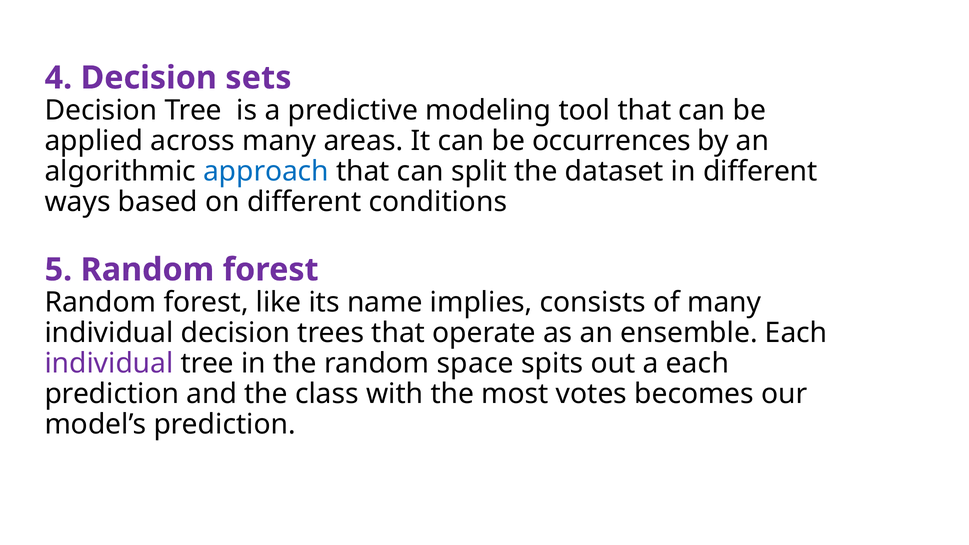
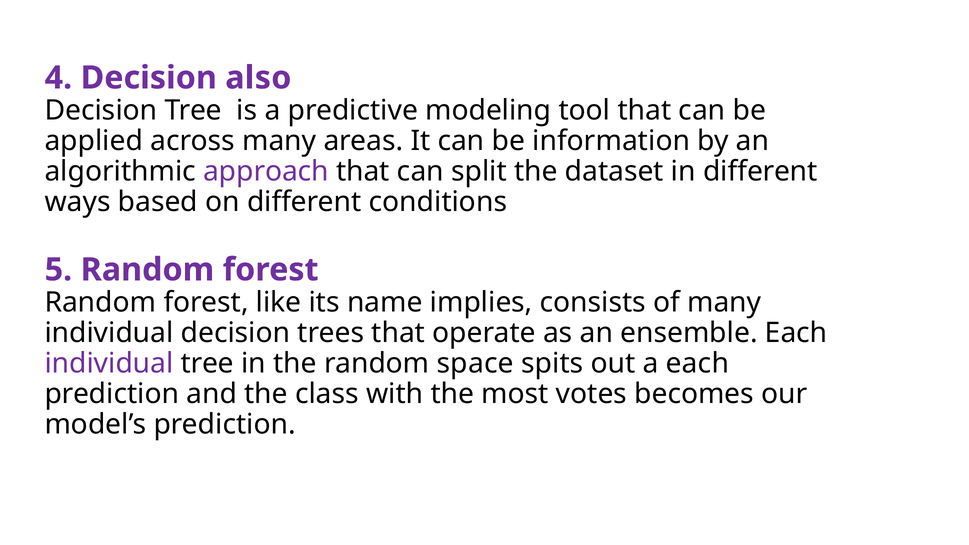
sets: sets -> also (258, 78)
occurrences: occurrences -> information (611, 141)
approach colour: blue -> purple (266, 172)
